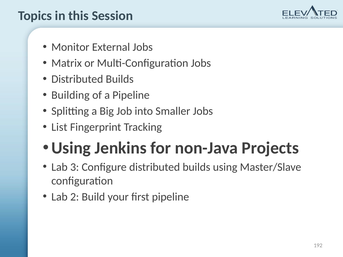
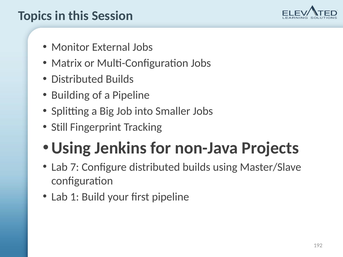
List: List -> Still (59, 127)
3: 3 -> 7 (75, 167)
2: 2 -> 1 (75, 197)
